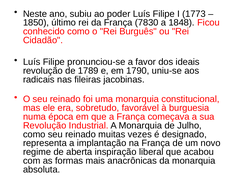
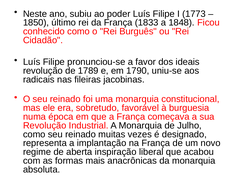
7830: 7830 -> 1833 (147, 23)
